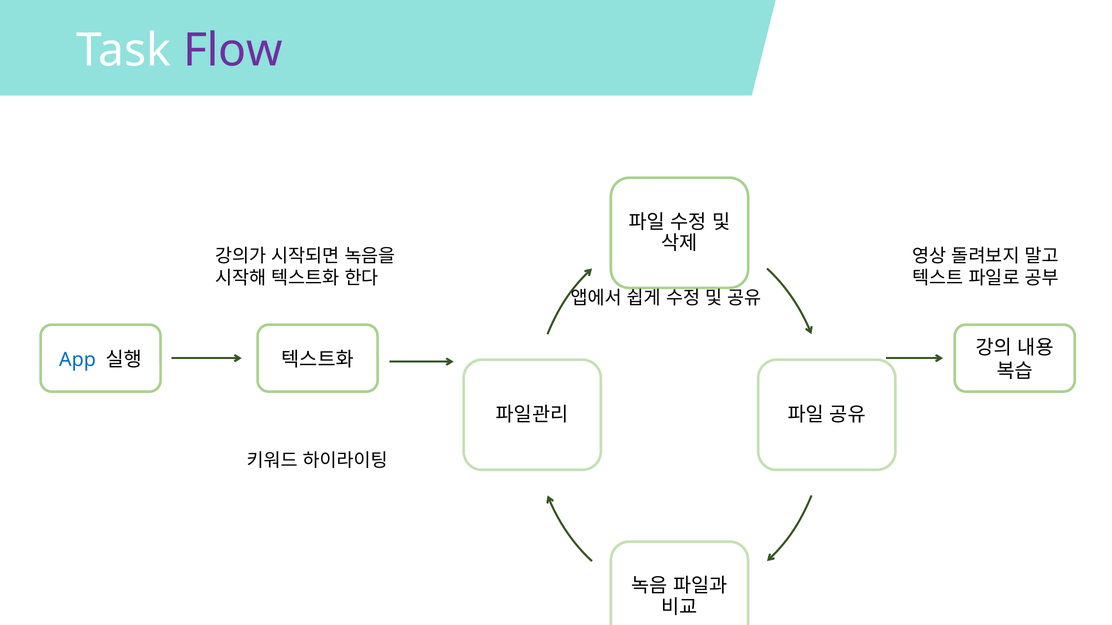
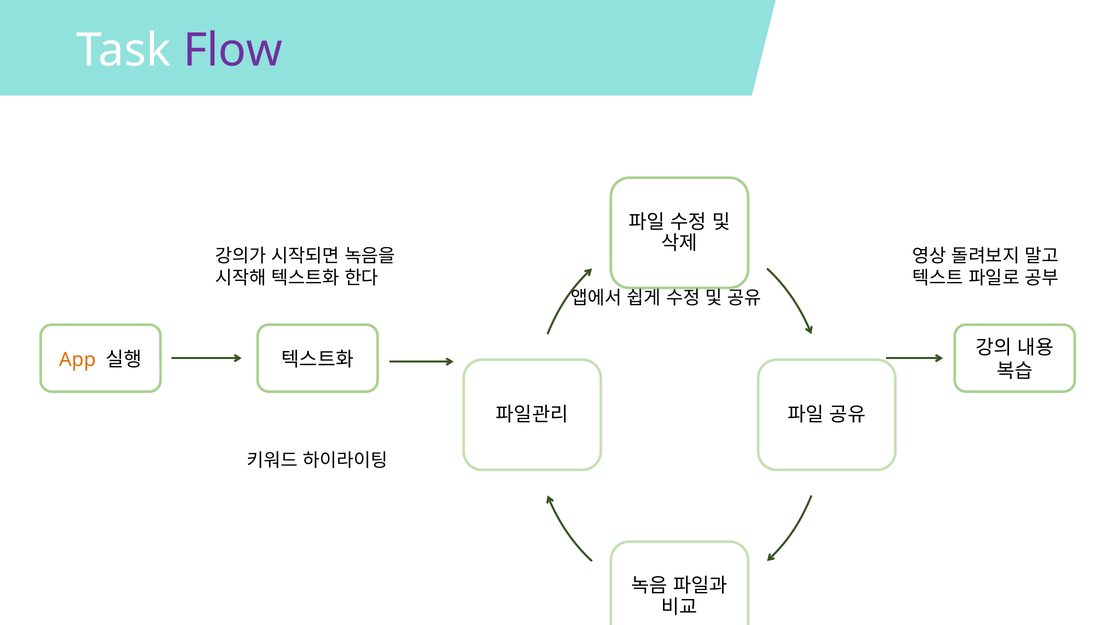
App colour: blue -> orange (78, 360)
